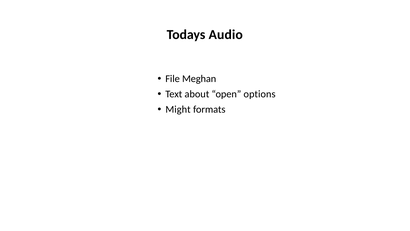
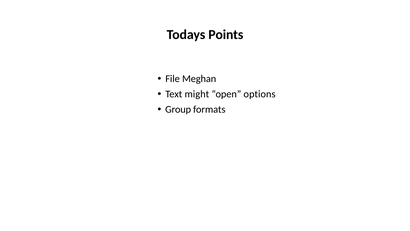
Audio: Audio -> Points (226, 34)
about: about -> might (197, 94)
Might: Might -> Group (178, 109)
